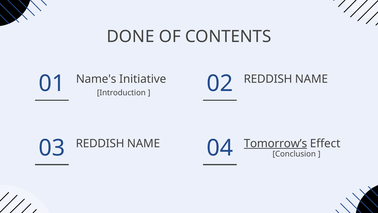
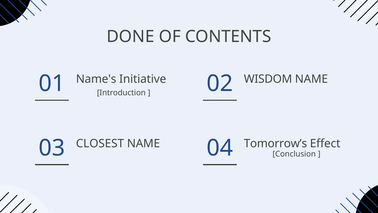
REDDISH: REDDISH -> WISDOM (268, 79)
REDDISH: REDDISH -> CLOSEST (100, 143)
Tomorrow’s underline: present -> none (275, 143)
